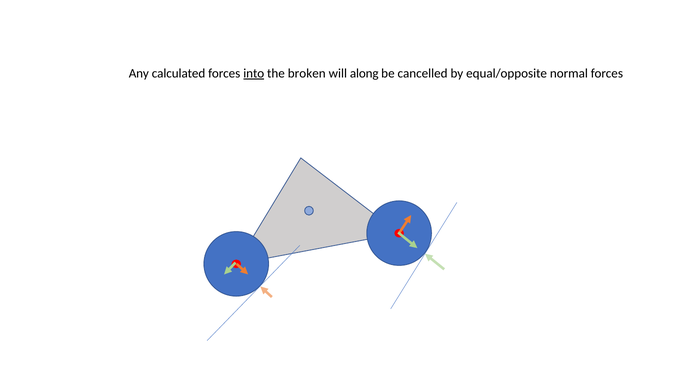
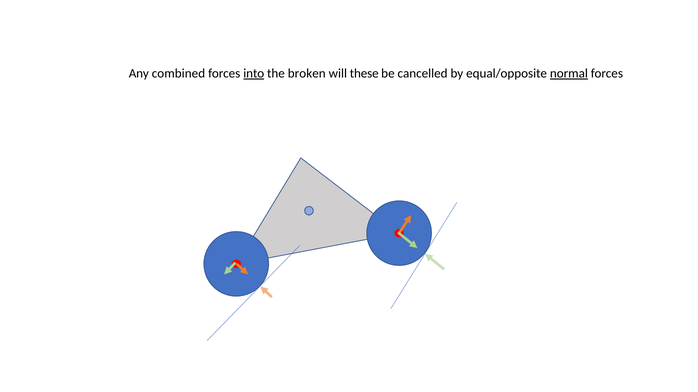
calculated: calculated -> combined (178, 74)
along: along -> these (364, 74)
normal underline: none -> present (569, 74)
